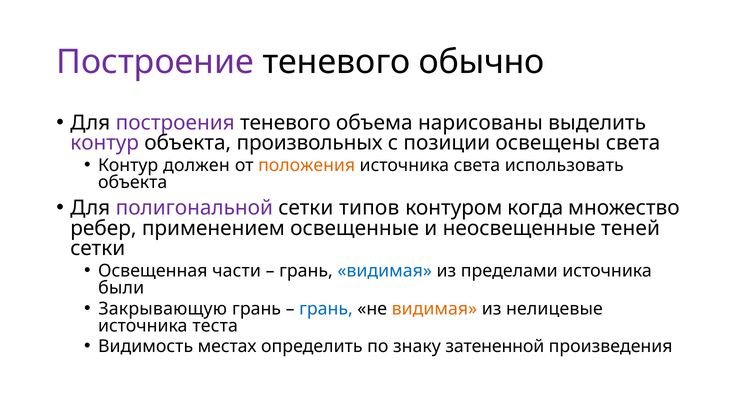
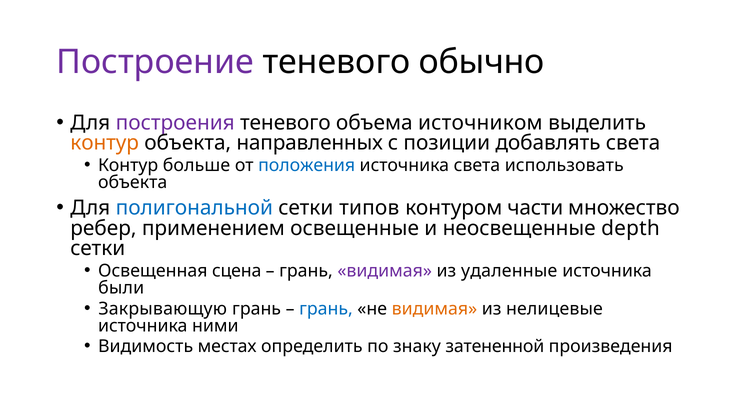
нарисованы: нарисованы -> источником (480, 123)
контур colour: purple -> orange (105, 143)
произвольных: произвольных -> направленных (310, 143)
освещены: освещены -> добавлять (548, 143)
должен: должен -> больше (196, 165)
положения colour: orange -> blue (307, 165)
полигональной colour: purple -> blue (194, 208)
когда: когда -> части (535, 208)
теней: теней -> depth (631, 228)
части: части -> сцена (237, 271)
видимая colour: blue -> purple (385, 271)
пределами: пределами -> удаленные (509, 271)
теста: теста -> ними (215, 326)
